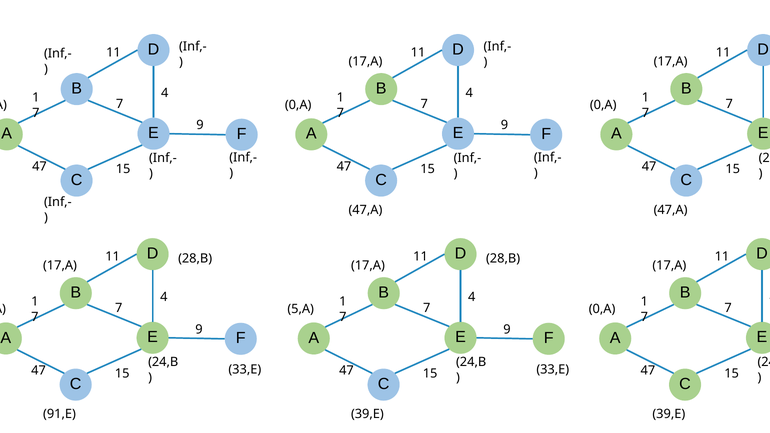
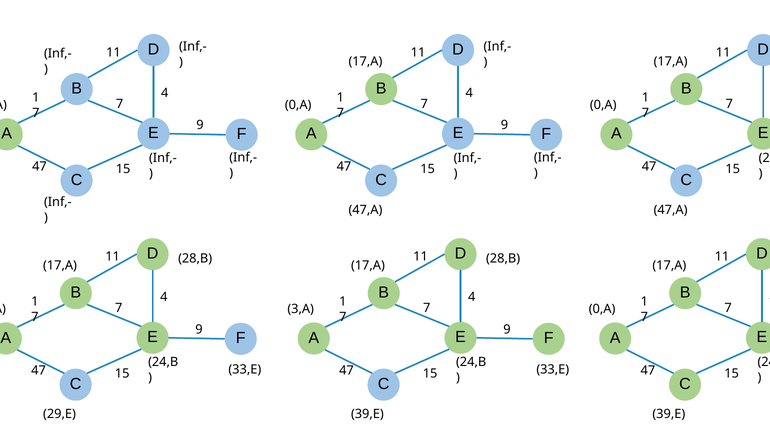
5,A: 5,A -> 3,A (301, 309)
91,E: 91,E -> 29,E (59, 414)
